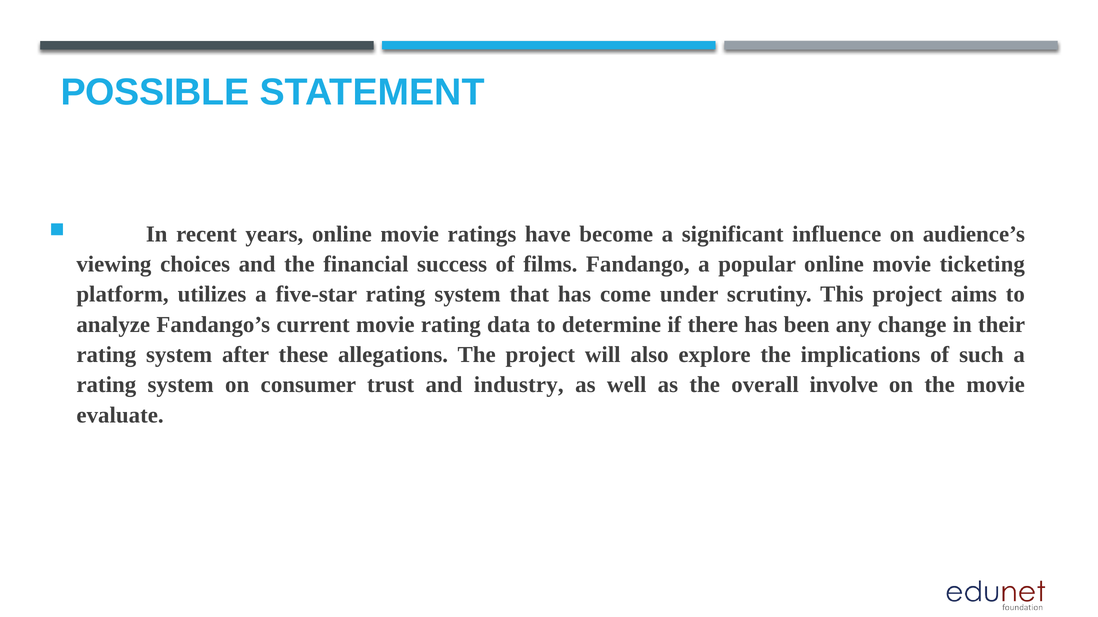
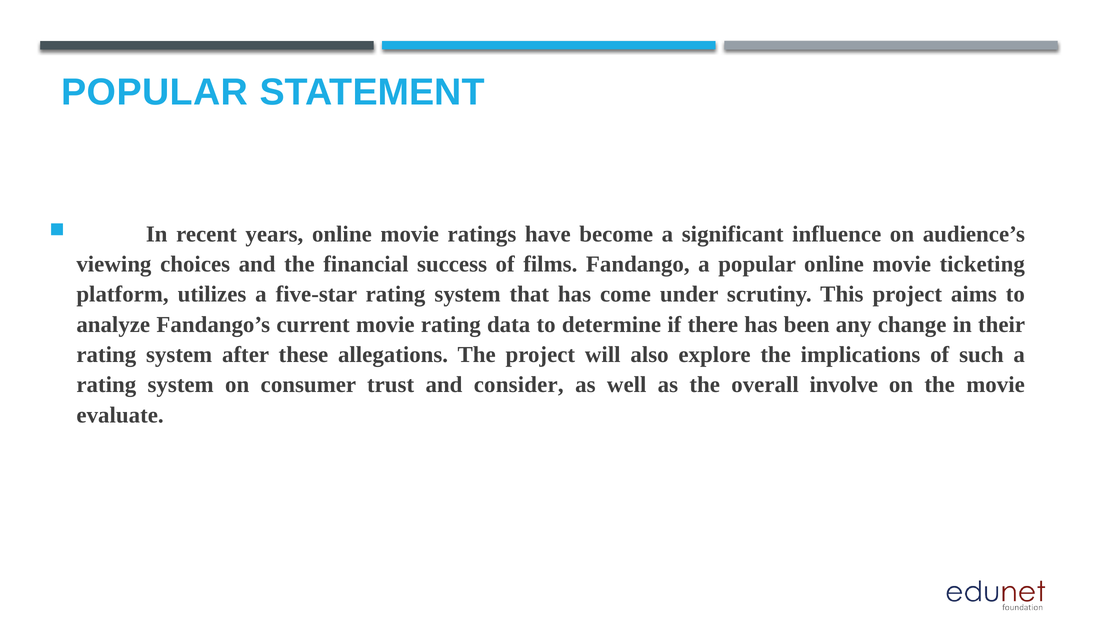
POSSIBLE: POSSIBLE -> POPULAR (155, 93)
industry: industry -> consider (519, 385)
